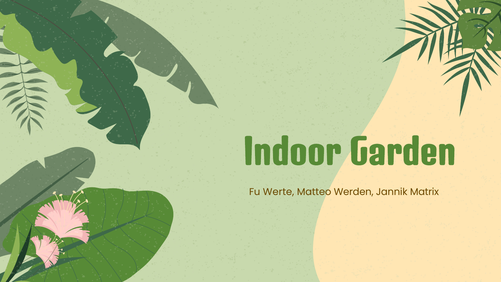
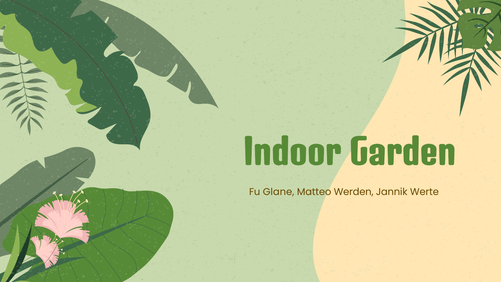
Werte: Werte -> Glane (279, 192)
Matrix: Matrix -> Werte (424, 192)
